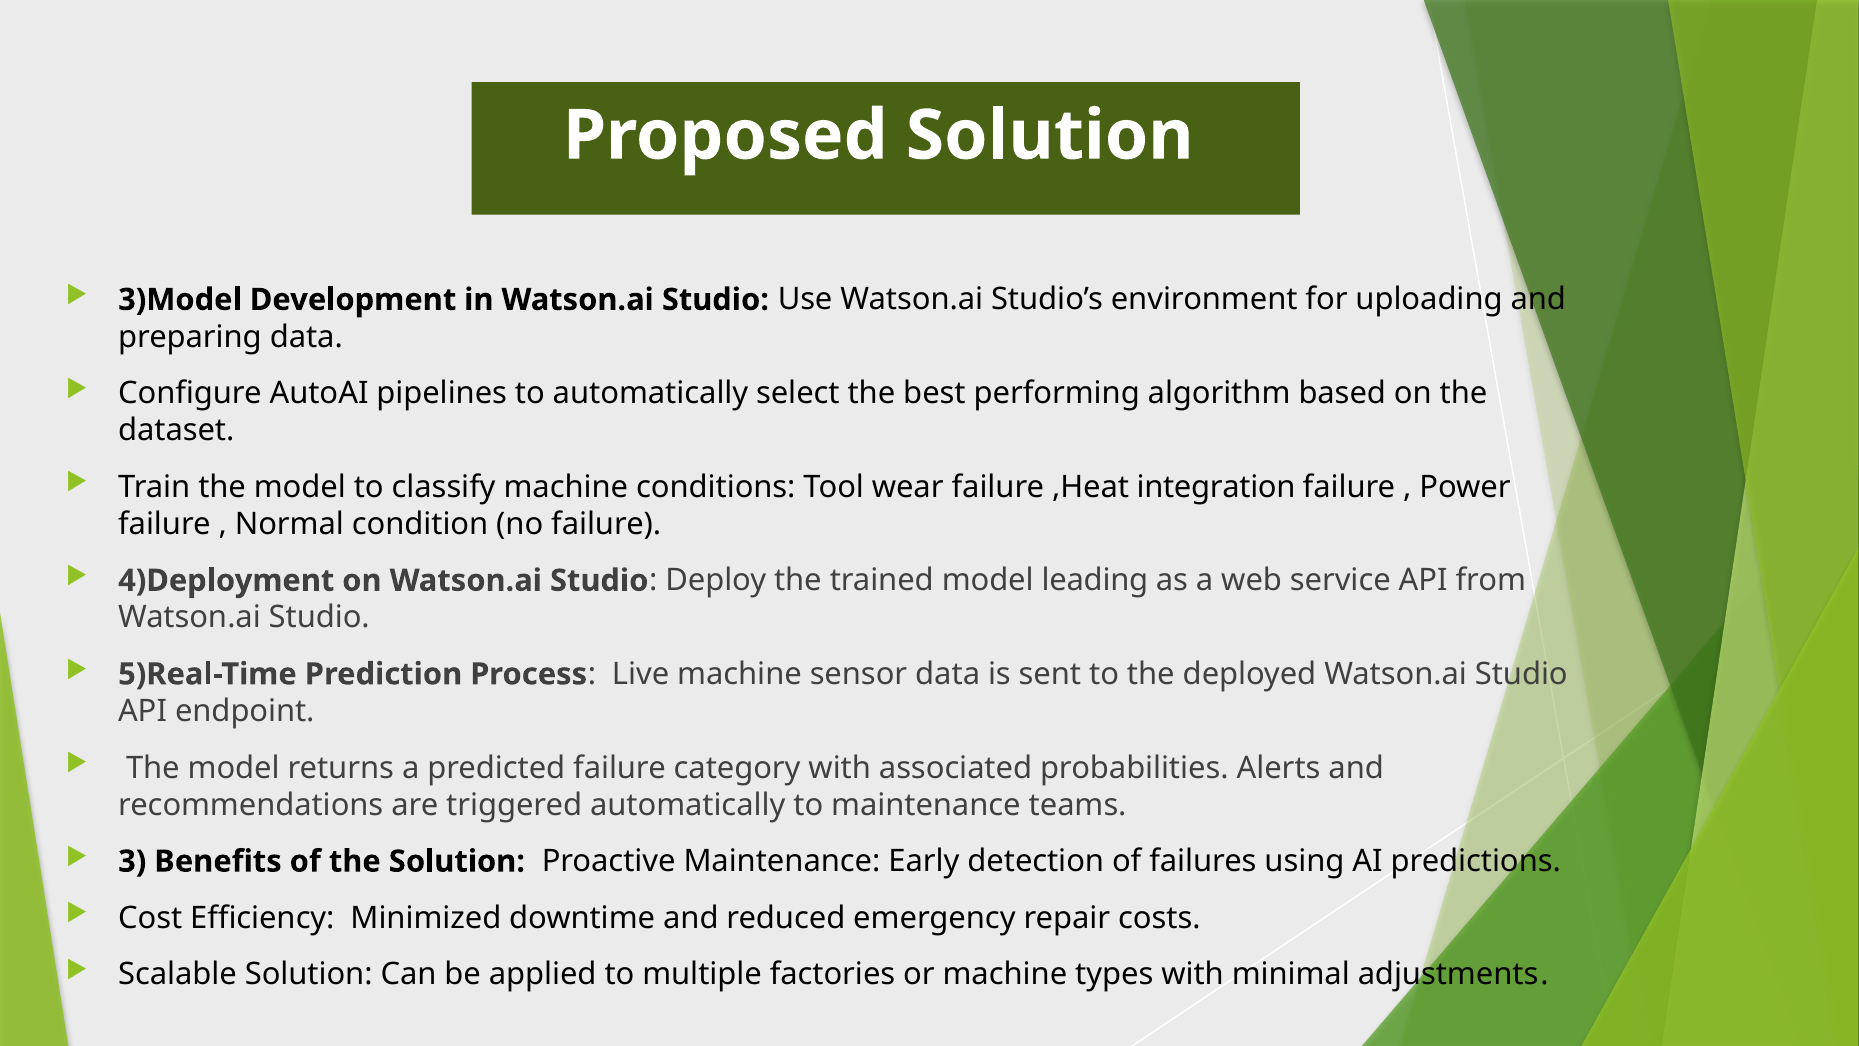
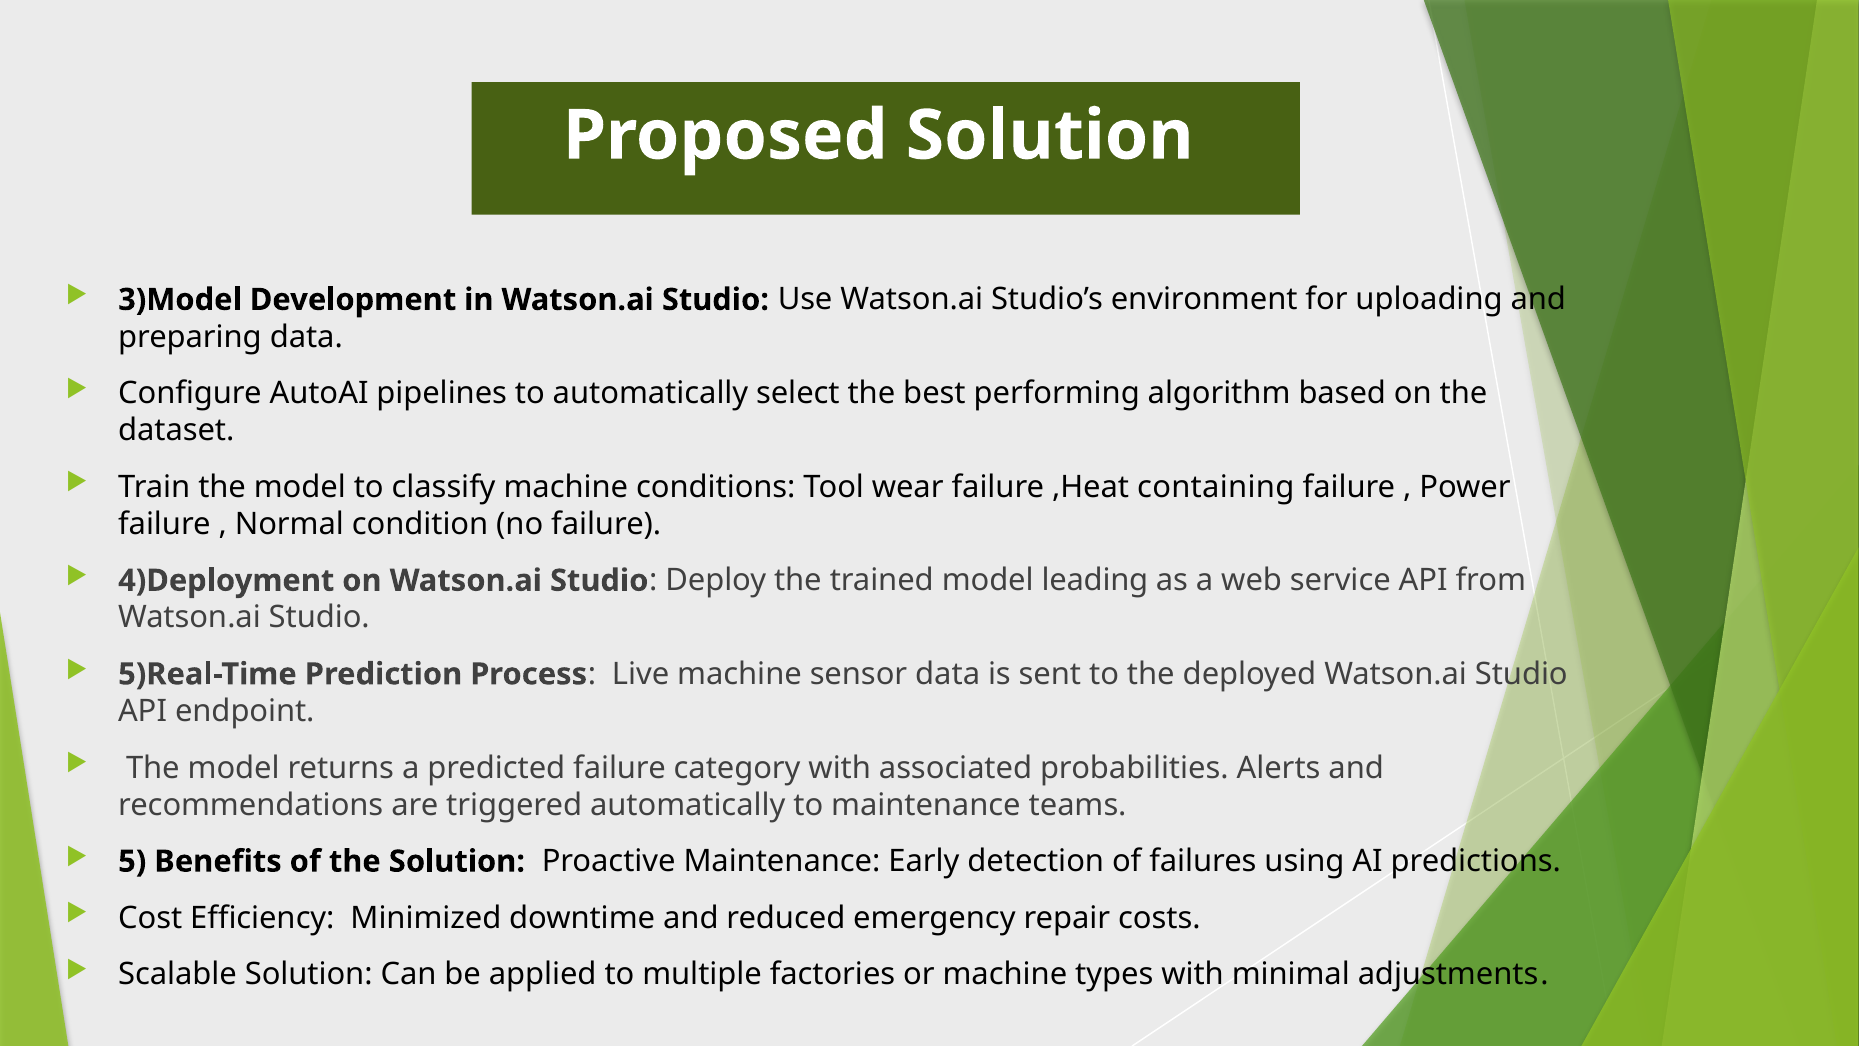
integration: integration -> containing (1216, 487)
3: 3 -> 5 (132, 861)
